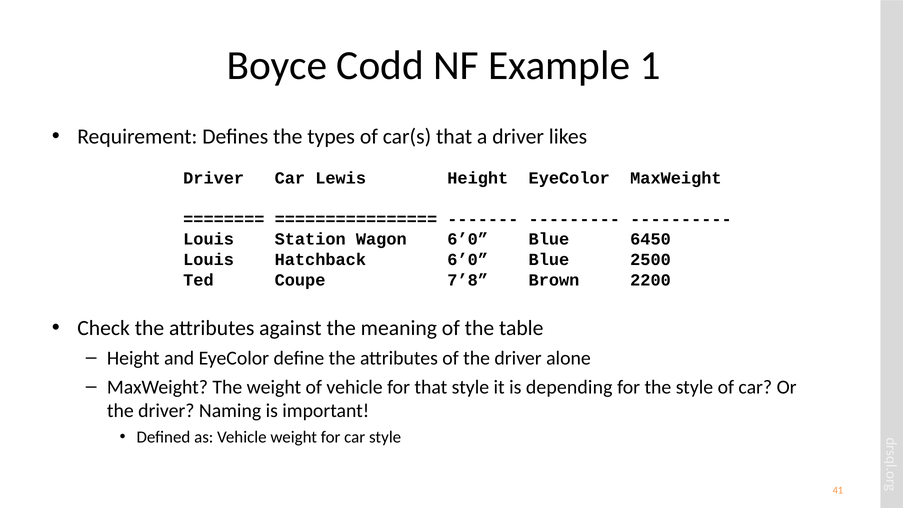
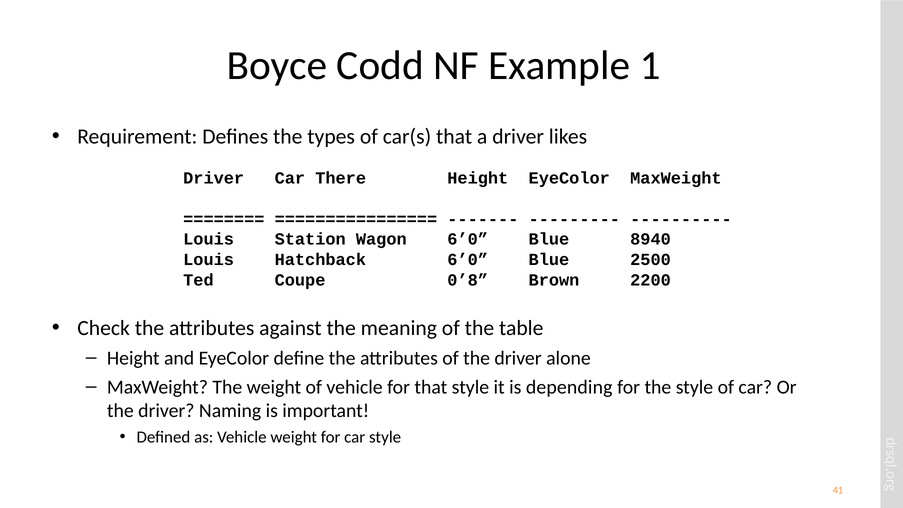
Lewis: Lewis -> There (341, 178)
6450: 6450 -> 8940 (651, 239)
7’8: 7’8 -> 0’8 (468, 280)
